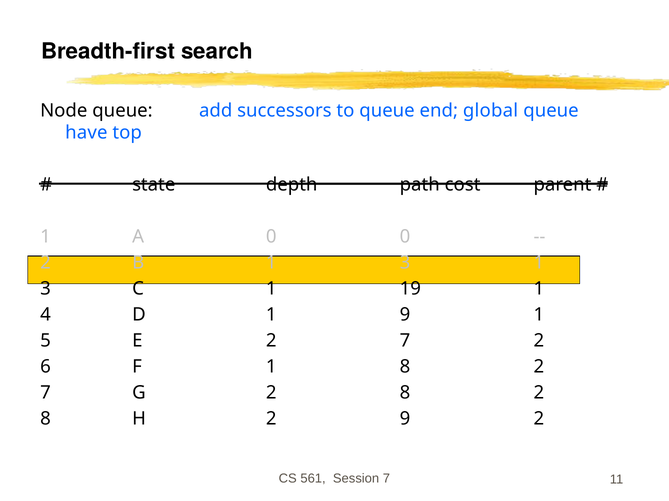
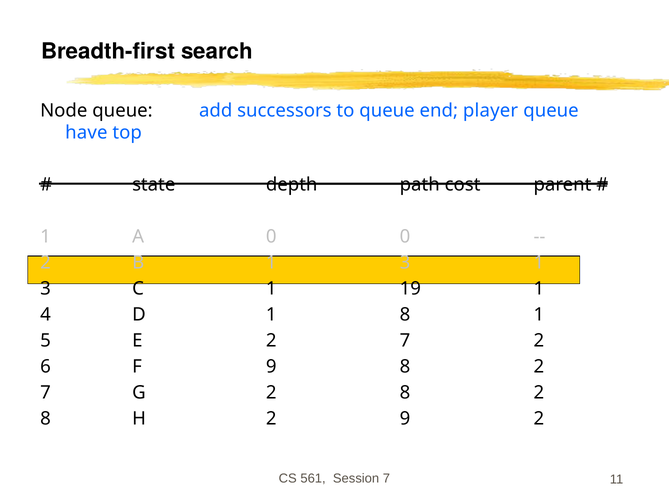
global: global -> player (491, 111)
1 9: 9 -> 8 (405, 315)
F 1: 1 -> 9 (271, 367)
